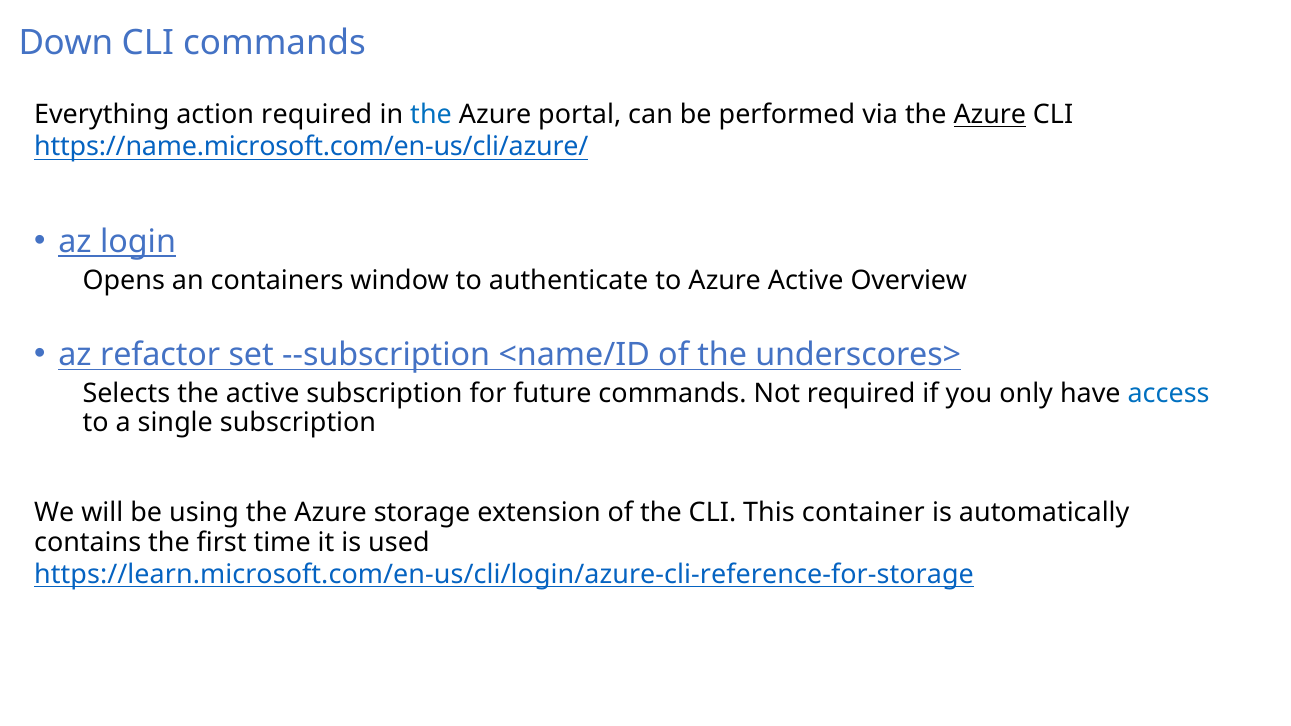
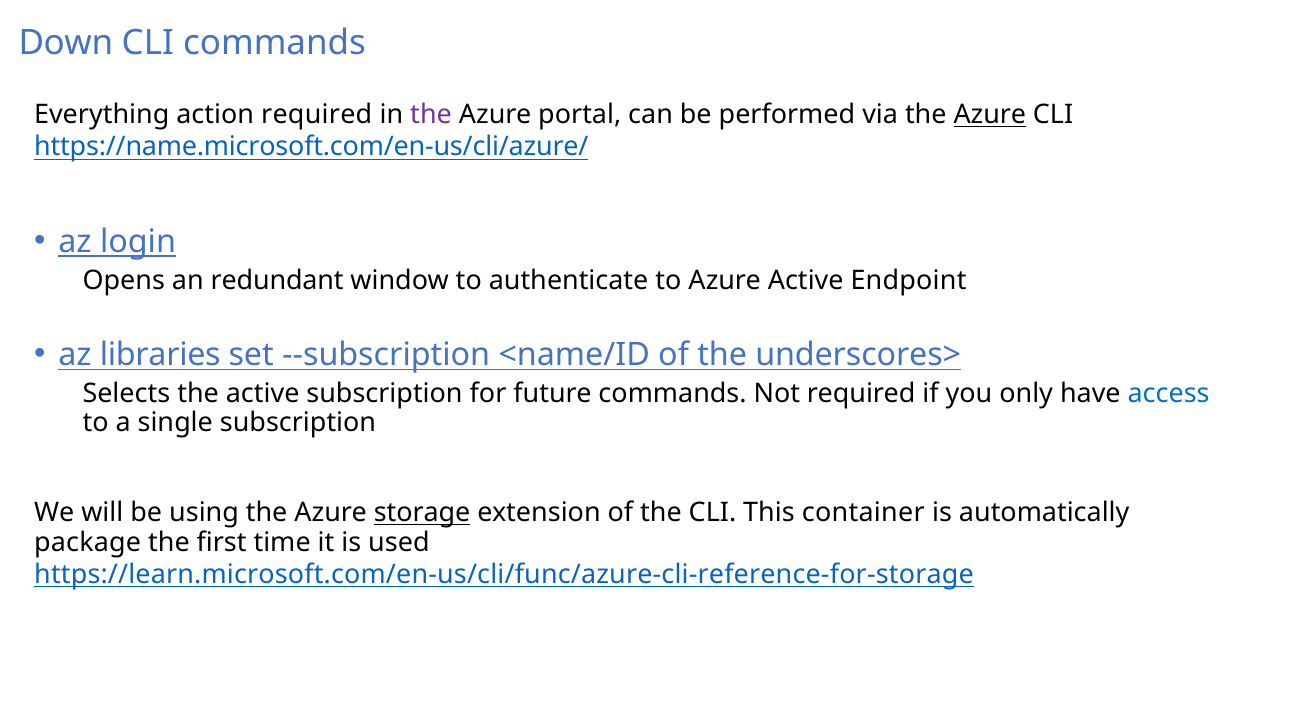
the colour: blue -> purple (431, 115)
containers: containers -> redundant (277, 280)
Overview: Overview -> Endpoint (908, 280)
refactor: refactor -> libraries (160, 355)
storage underline: none -> present (422, 513)
contains: contains -> package (88, 542)
https://learn.microsoft.com/en-us/cli/login/azure-cli-reference-for-storage: https://learn.microsoft.com/en-us/cli/login/azure-cli-reference-for-storage -> https://learn.microsoft.com/en-us/cli/func/azure-cli-reference-for-storage (504, 575)
